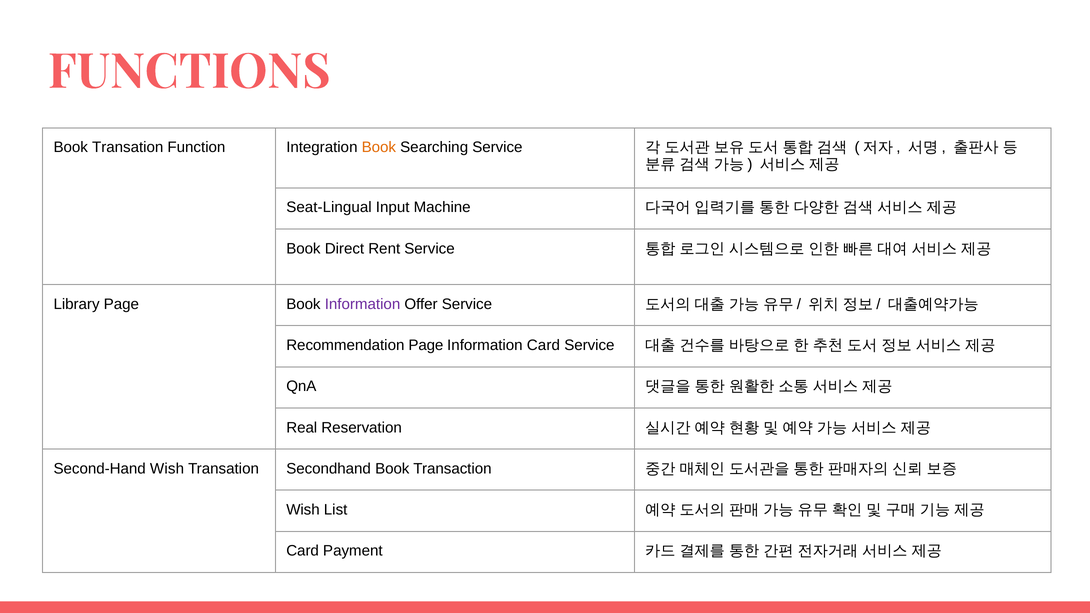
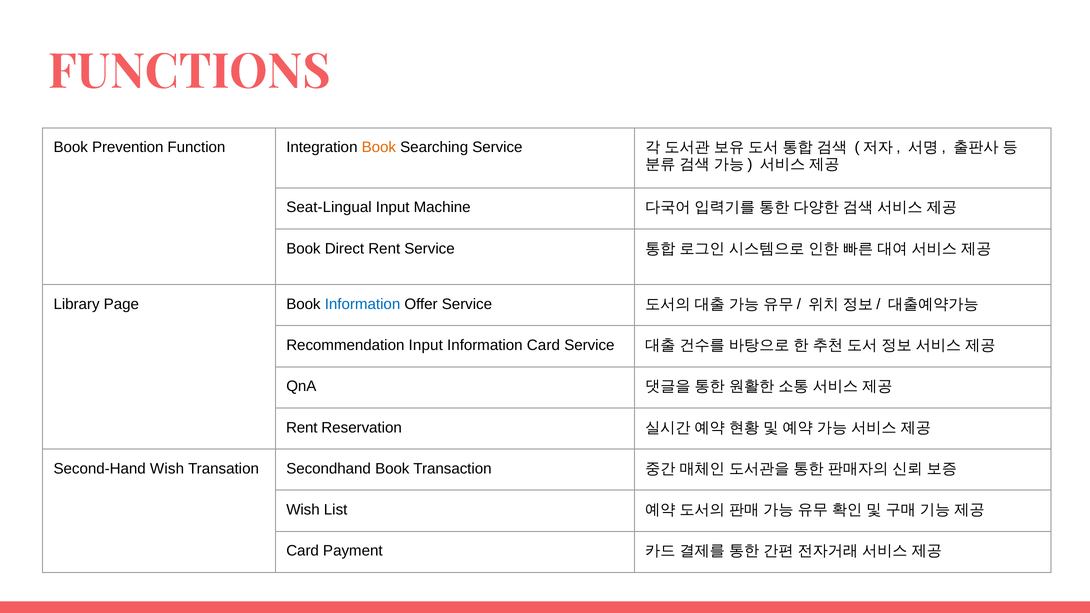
Book Transation: Transation -> Prevention (128, 147)
Information colour: purple -> blue (363, 304)
Recommendation Page: Page -> Input (426, 345)
Real: Real -> Rent (302, 428)
